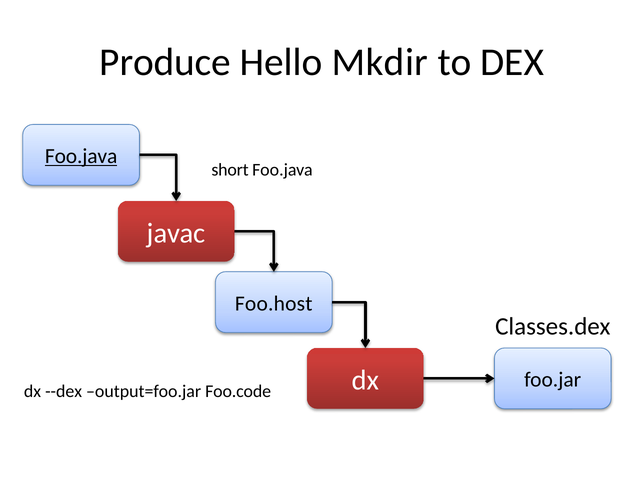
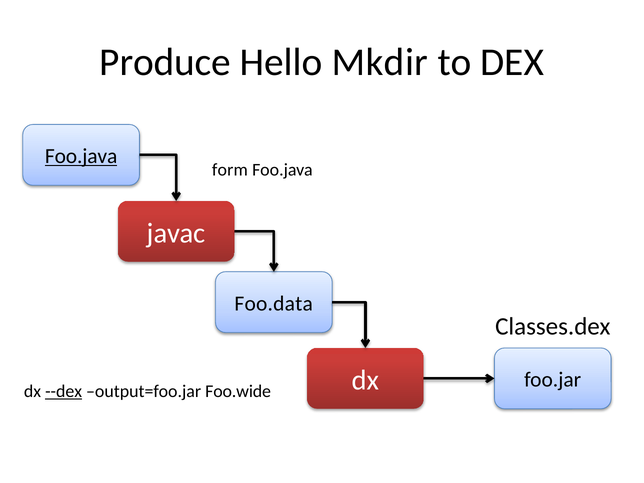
short: short -> form (230, 170)
Foo.host: Foo.host -> Foo.data (274, 304)
--dex underline: none -> present (64, 391)
Foo.code: Foo.code -> Foo.wide (238, 391)
